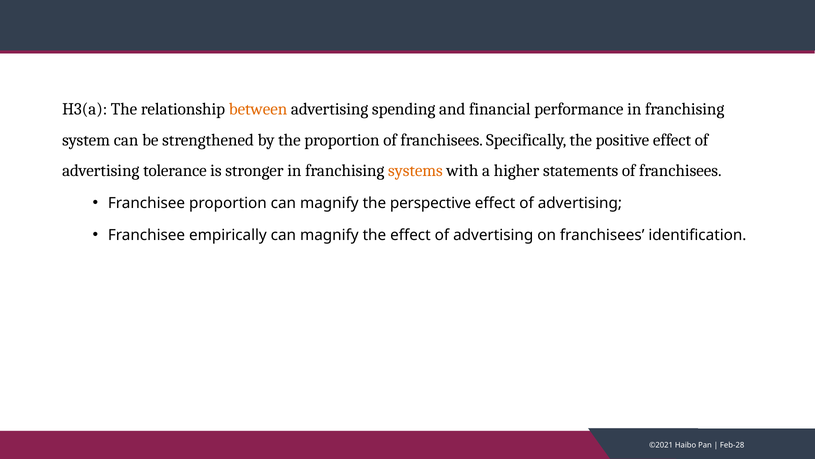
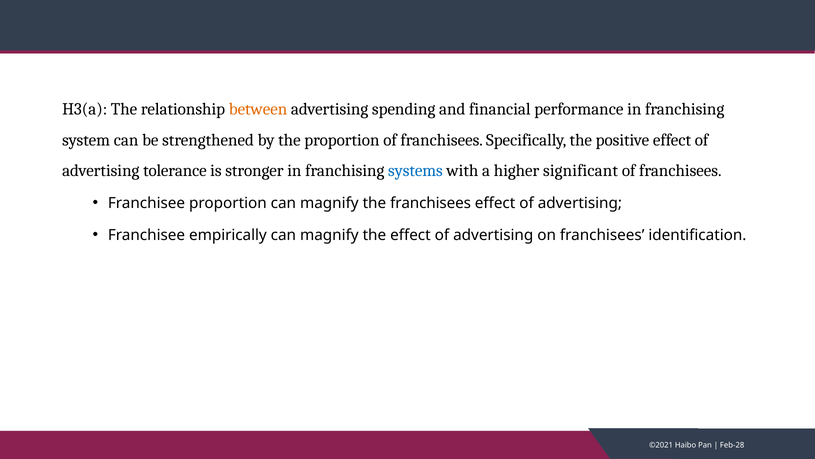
systems colour: orange -> blue (415, 170)
statements: statements -> significant (581, 170)
the perspective: perspective -> franchisees (431, 203)
